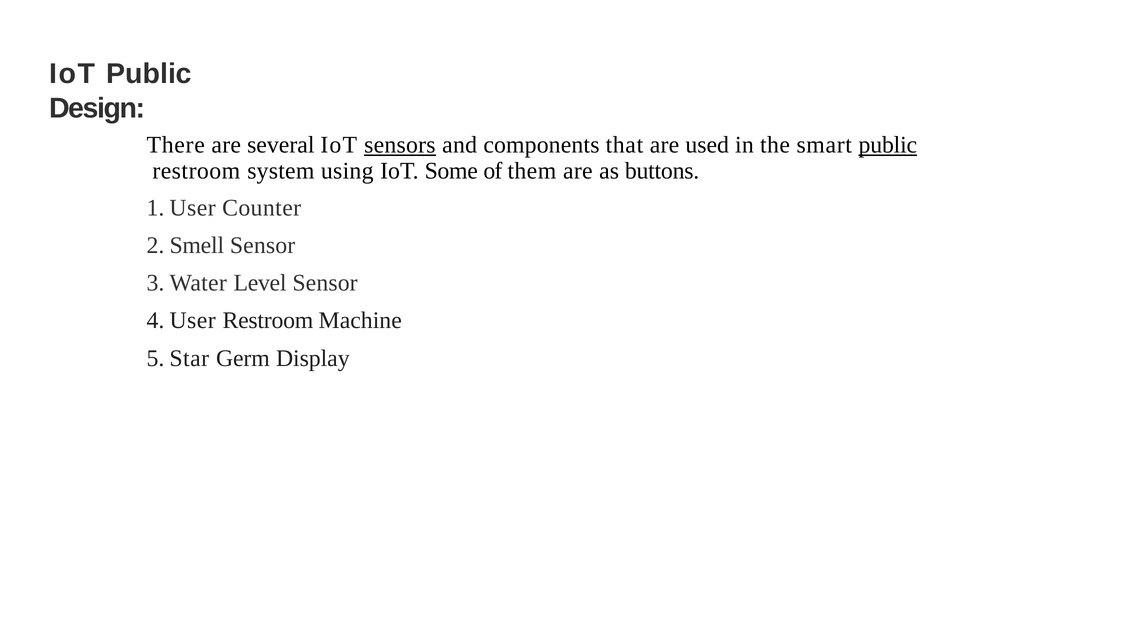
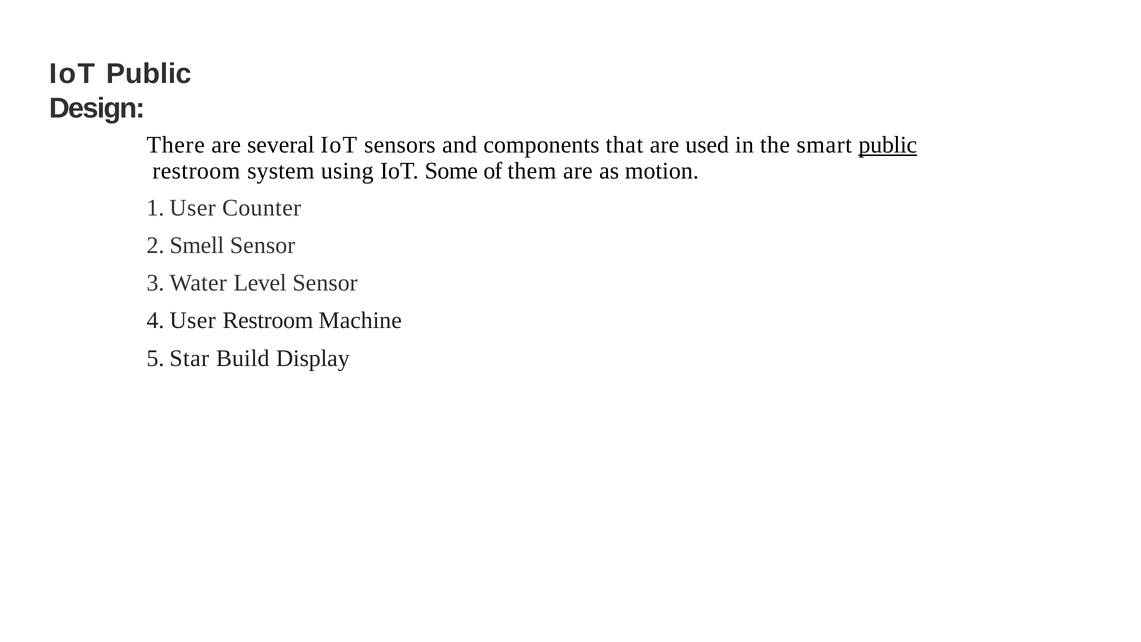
sensors underline: present -> none (400, 145)
buttons: buttons -> motion (662, 171)
Germ: Germ -> Build (243, 358)
